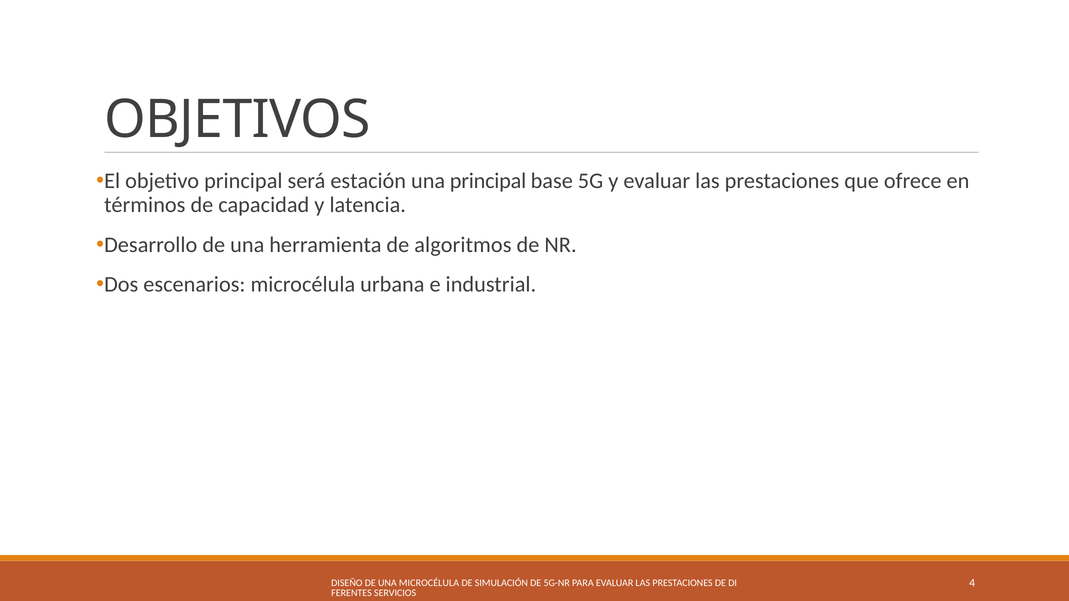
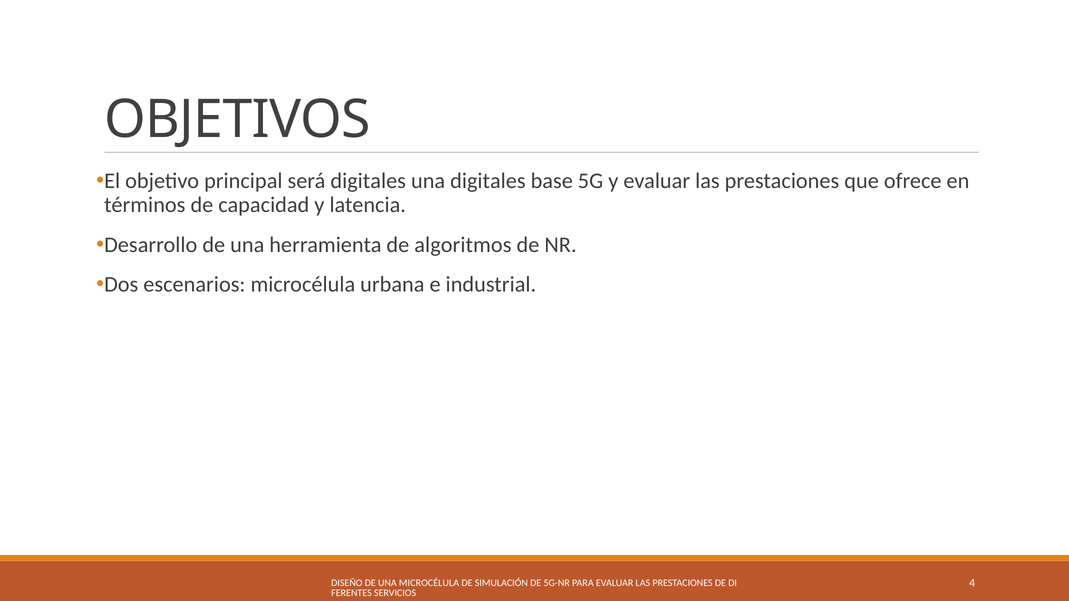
será estación: estación -> digitales (368, 181)
una principal: principal -> digitales (488, 181)
